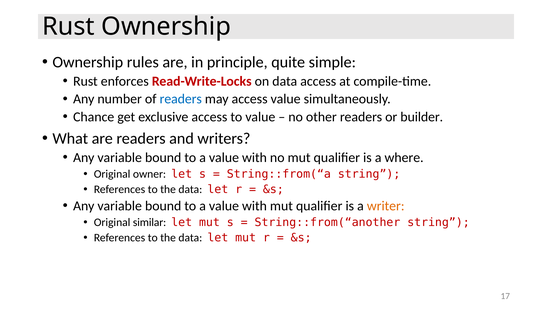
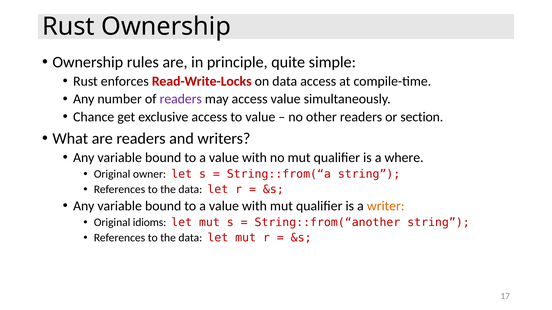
readers colour: blue -> purple (181, 99)
builder: builder -> section (422, 117)
similar: similar -> idioms (150, 223)
